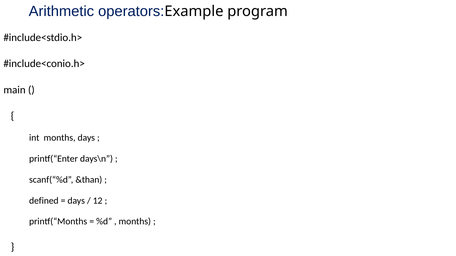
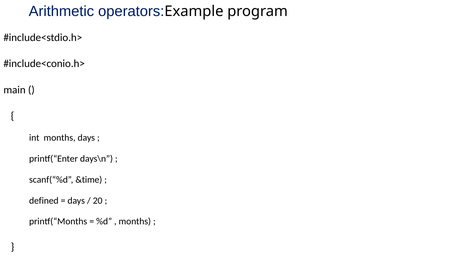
&than: &than -> &time (89, 180)
12: 12 -> 20 (98, 201)
